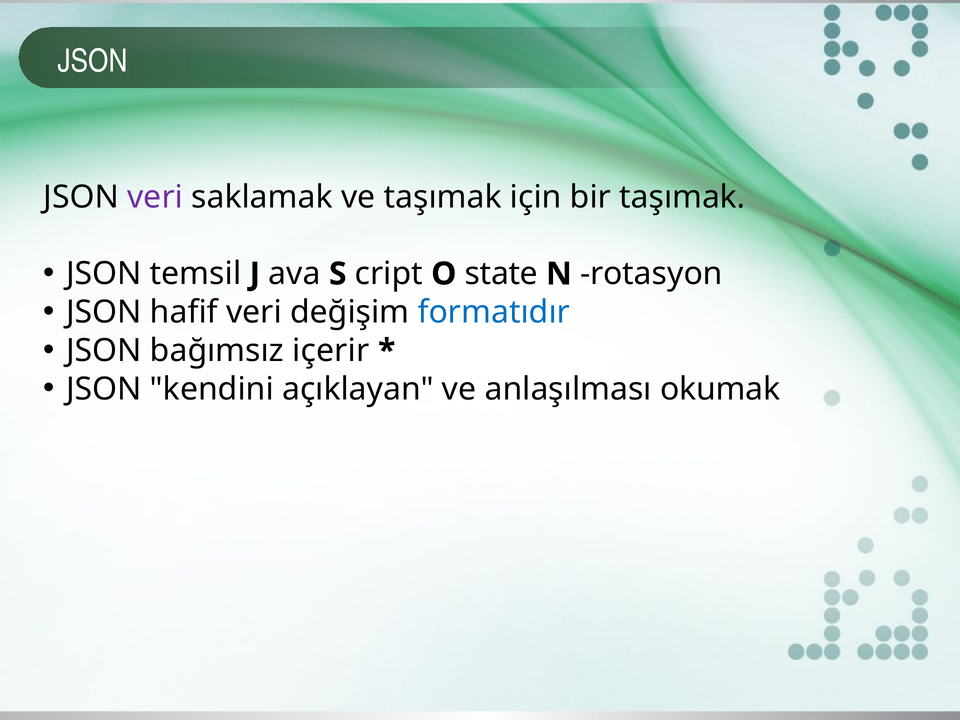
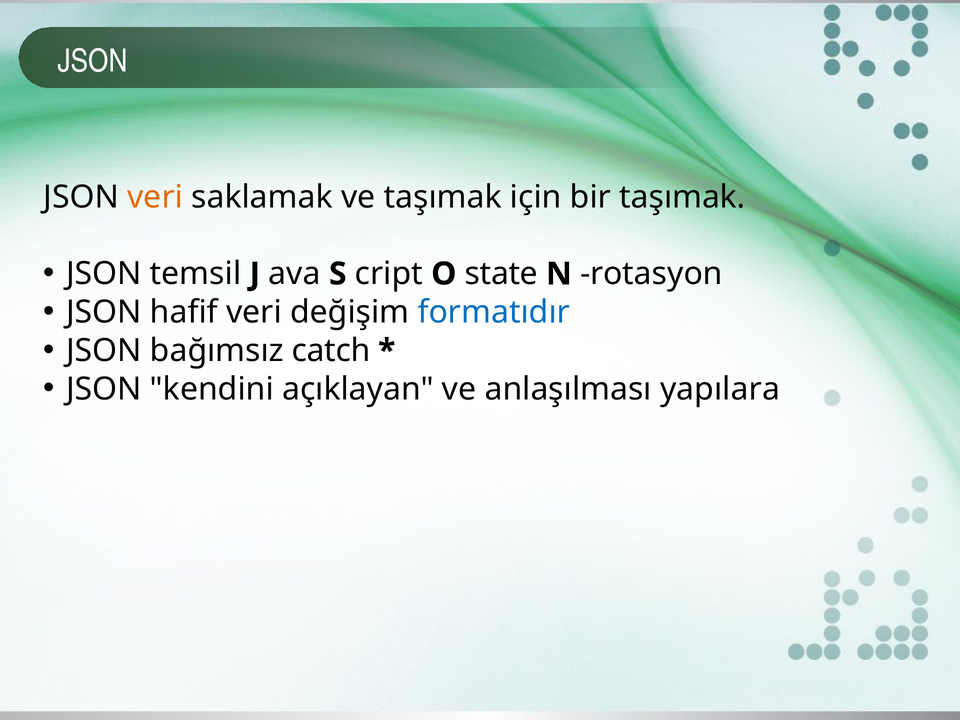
veri colour: purple -> orange (155, 197)
içerir: içerir -> catch (331, 351)
okumak: okumak -> yapılara (720, 389)
